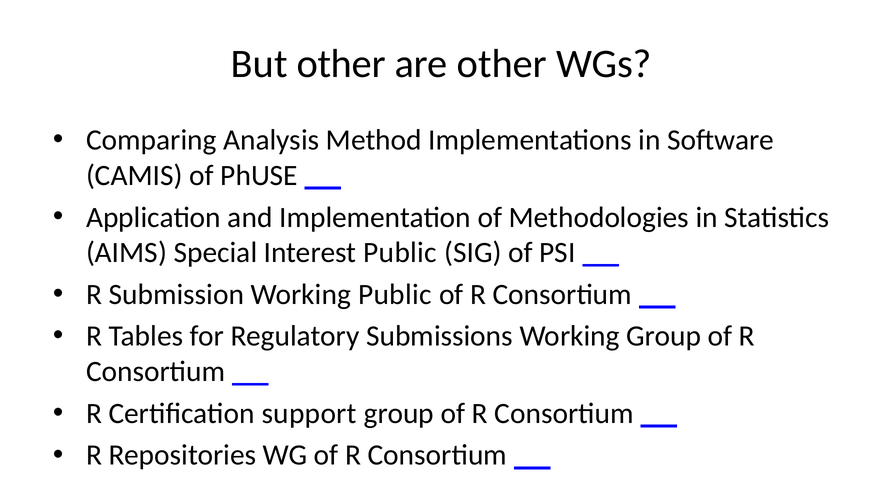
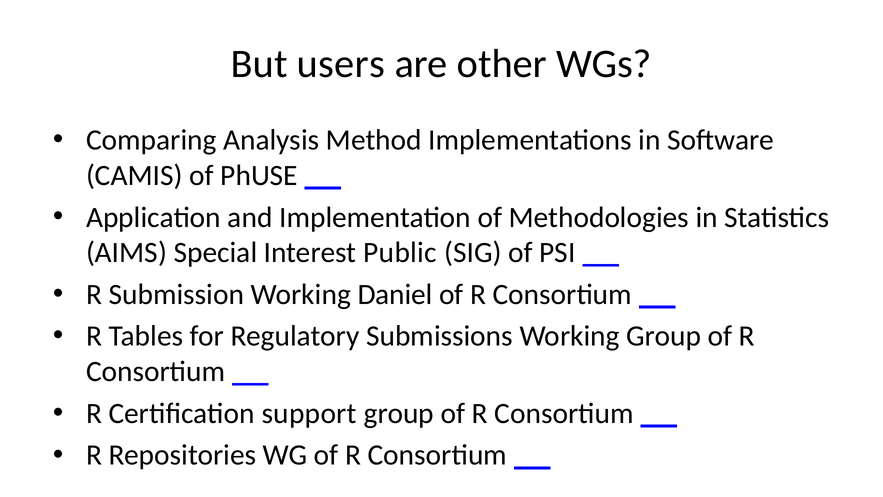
But other: other -> users (341, 64)
Working Public: Public -> Daniel (395, 294)
